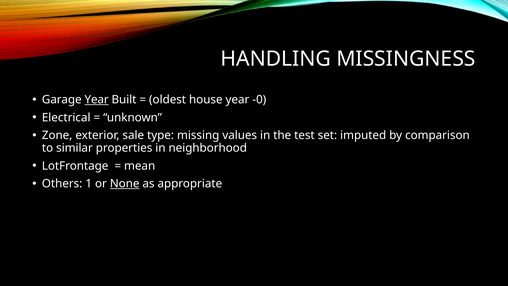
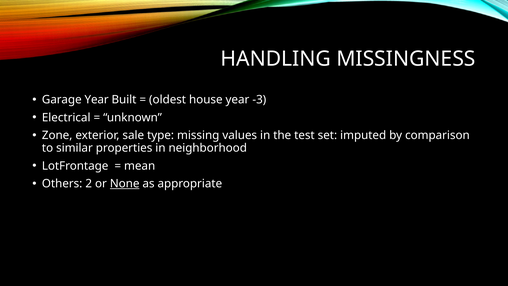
Year underline: present -> none (97, 100)
-0: -0 -> -3 (259, 100)
1: 1 -> 2 (89, 184)
